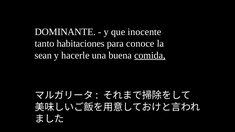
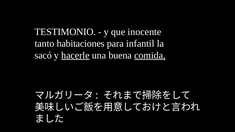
DOMINANTE: DOMINANTE -> TESTIMONIO (65, 32)
conoce: conoce -> infantil (140, 44)
sean: sean -> sacó (43, 55)
hacerle underline: none -> present (75, 55)
